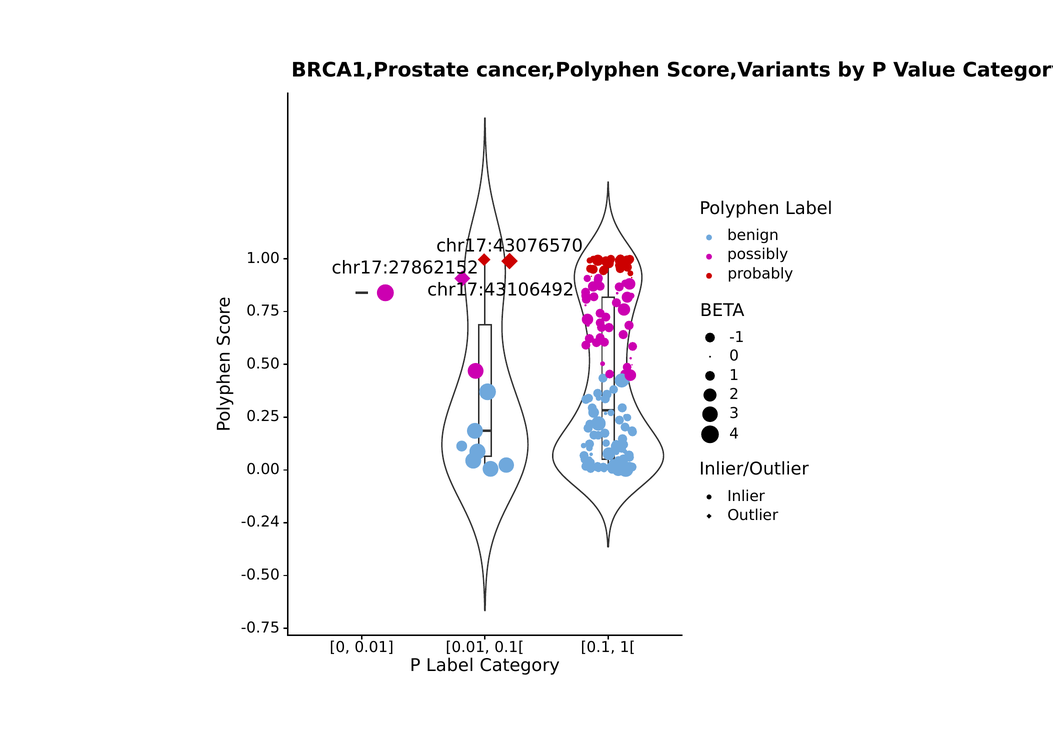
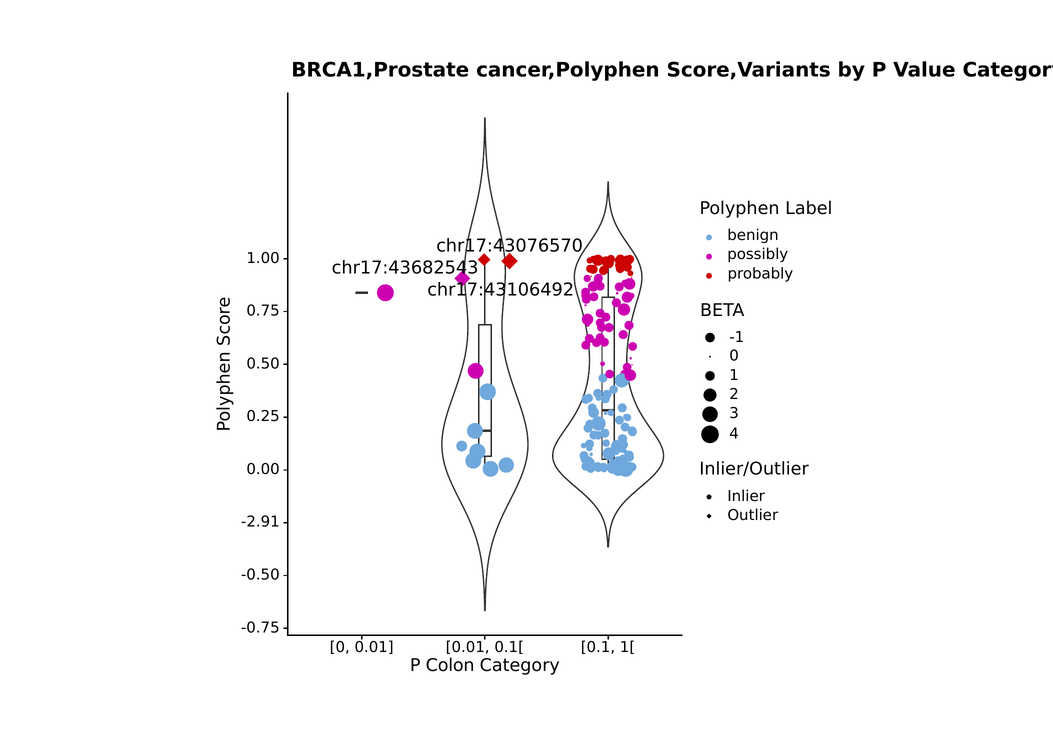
chr17:27862152: chr17:27862152 -> chr17:43682543 (405, 268)
-0.24: -0.24 -> -2.91 (260, 522)
P Label: Label -> Colon (450, 666)
